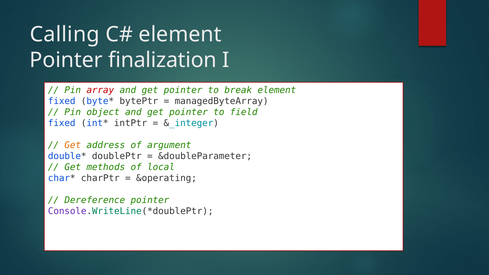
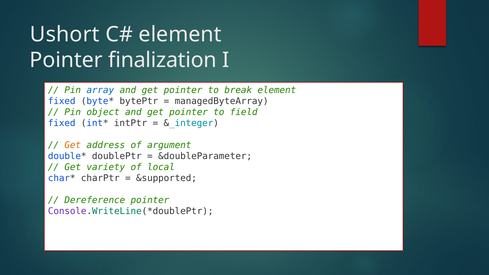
Calling: Calling -> Ushort (65, 34)
array colour: red -> blue (100, 90)
methods: methods -> variety (106, 167)
&operating: &operating -> &supported (166, 178)
